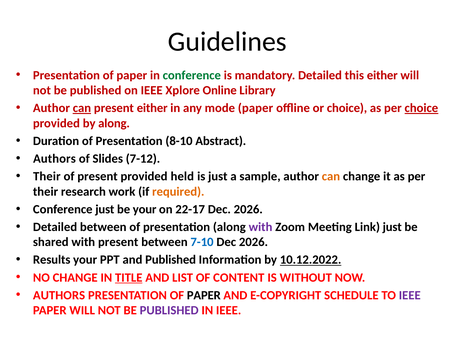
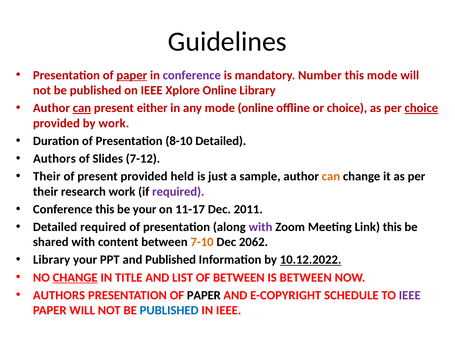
paper underline: none -> present (132, 75)
conference colour: green -> purple (192, 75)
mandatory Detailed: Detailed -> Number (320, 75)
this either: either -> mode (382, 75)
mode paper: paper -> online (256, 108)
by along: along -> work (114, 123)
8-10 Abstract: Abstract -> Detailed (221, 141)
required colour: orange -> purple (178, 192)
Conference just: just -> this (105, 209)
22-17: 22-17 -> 11-17 (190, 209)
2026: 2026 -> 2011 (248, 209)
Detailed between: between -> required (103, 227)
Link just: just -> this (392, 227)
with present: present -> content (118, 242)
7-10 colour: blue -> orange (202, 242)
2026: 2026 -> 2062 (253, 242)
Results: Results -> Library (52, 260)
CHANGE underline: none -> present (75, 278)
TITLE underline: present -> none (129, 278)
OF CONTENT: CONTENT -> BETWEEN (239, 278)
IS WITHOUT: WITHOUT -> BETWEEN (306, 278)
PUBLISHED colour: purple -> blue (169, 311)
